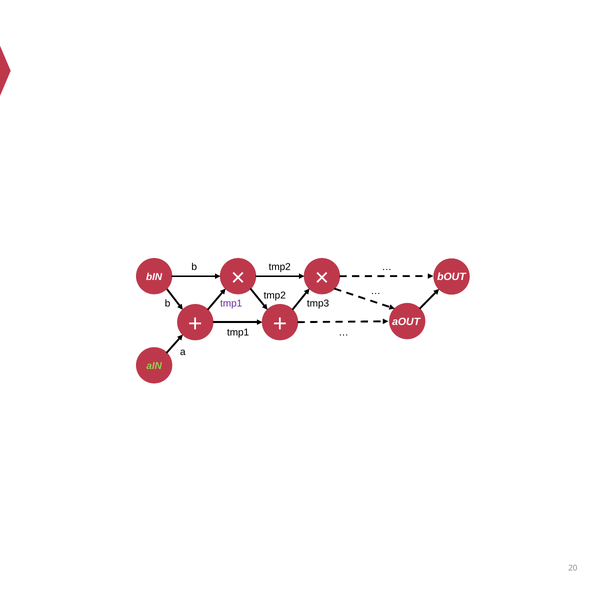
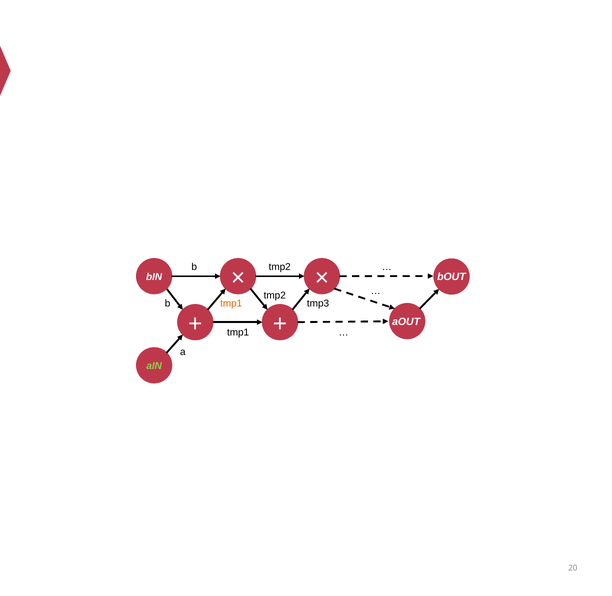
tmp1 colour: purple -> orange (231, 304)
